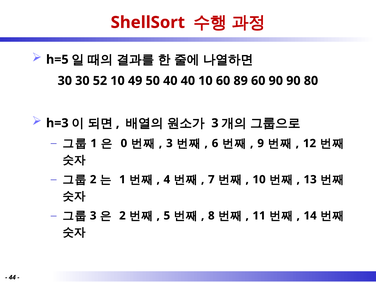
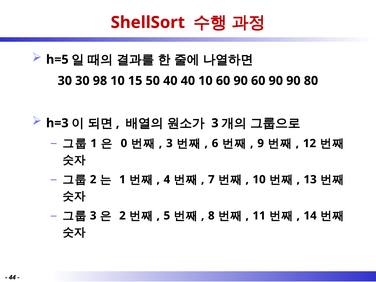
52: 52 -> 98 (100, 81)
49: 49 -> 15 (135, 81)
10 60 89: 89 -> 90 (241, 81)
